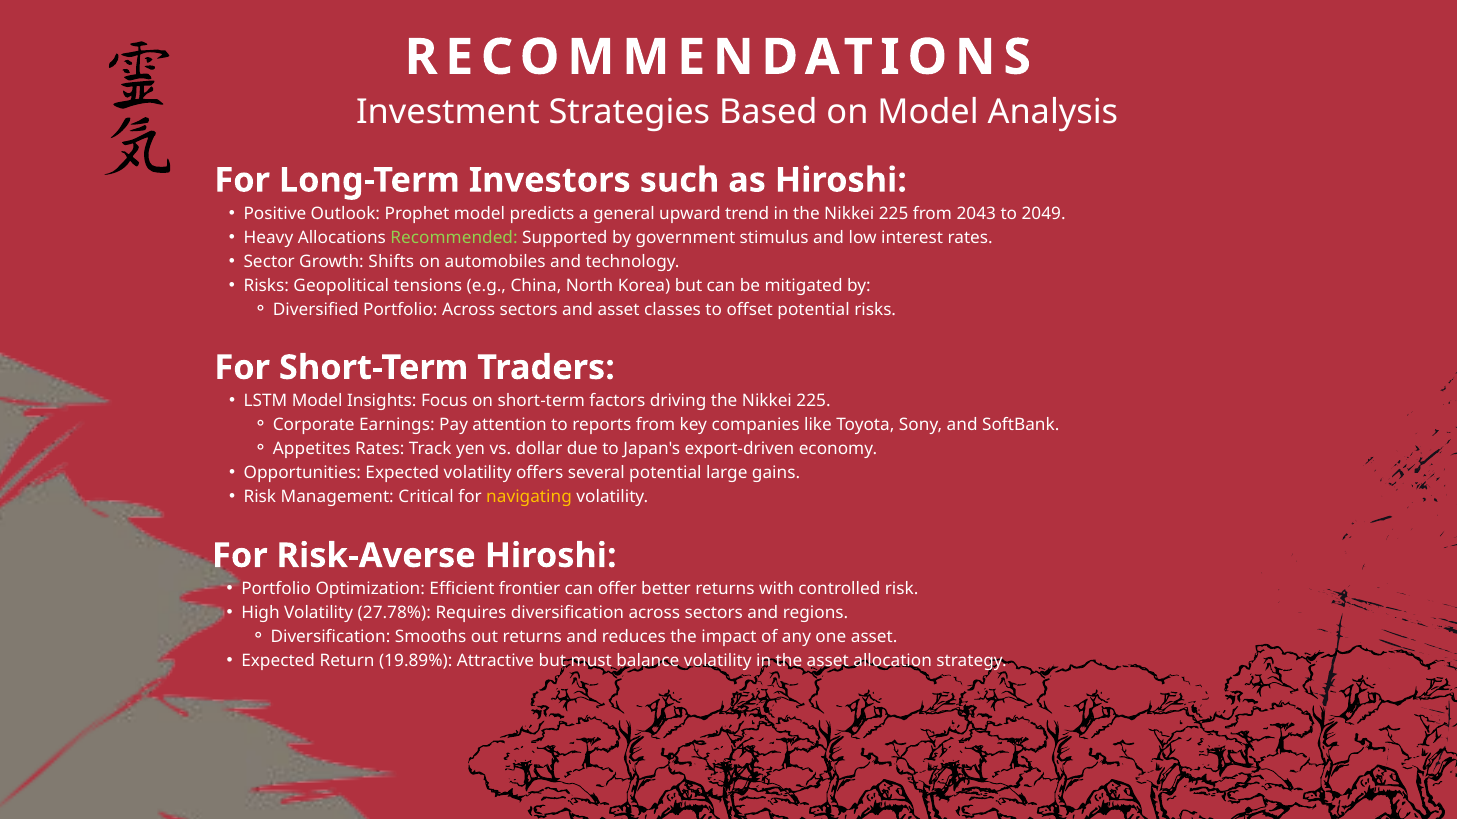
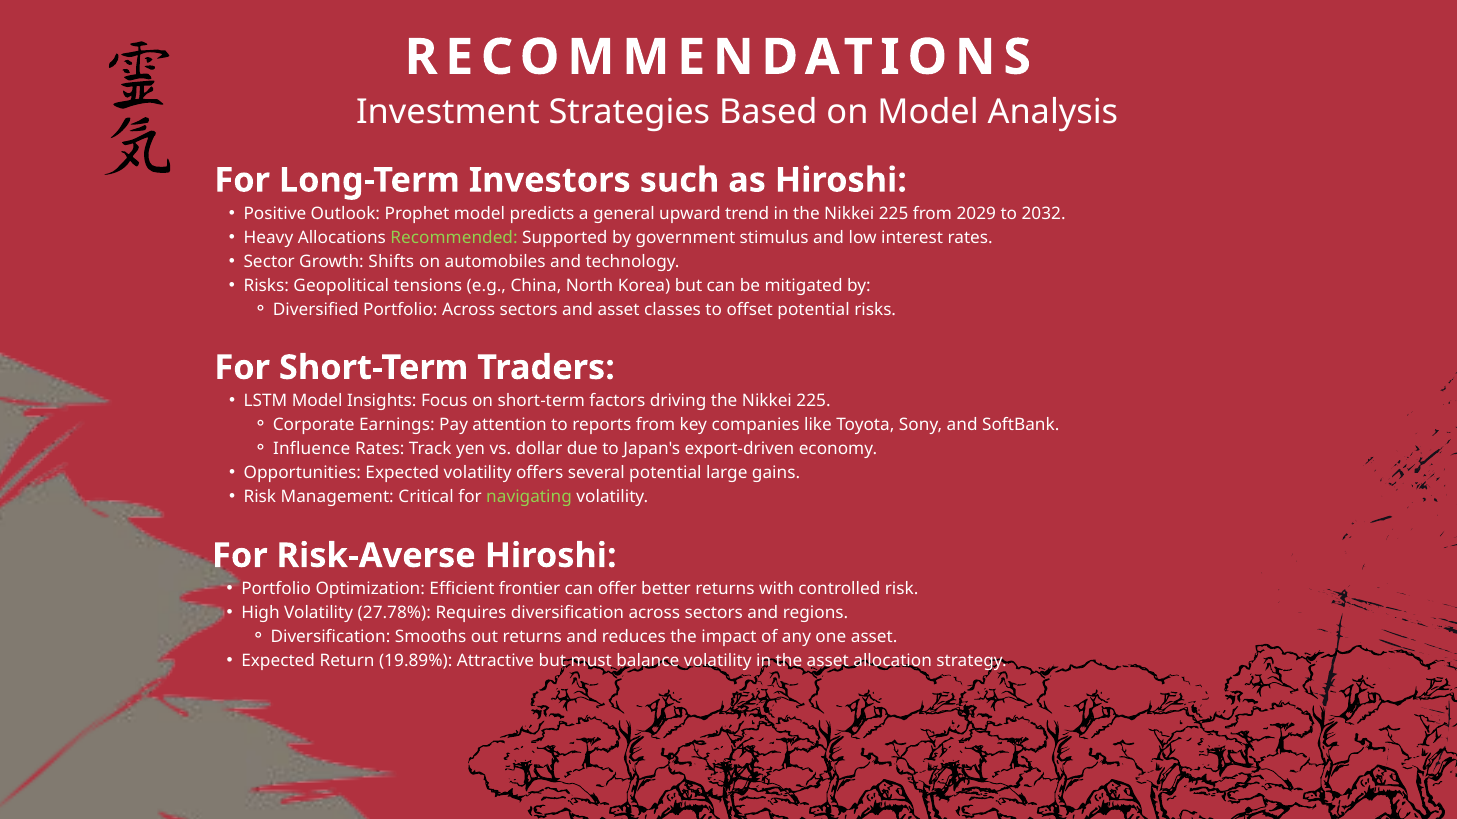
2043: 2043 -> 2029 (976, 214)
2049: 2049 -> 2032 (1044, 214)
Appetites: Appetites -> Influence (312, 449)
navigating colour: yellow -> light green (529, 497)
